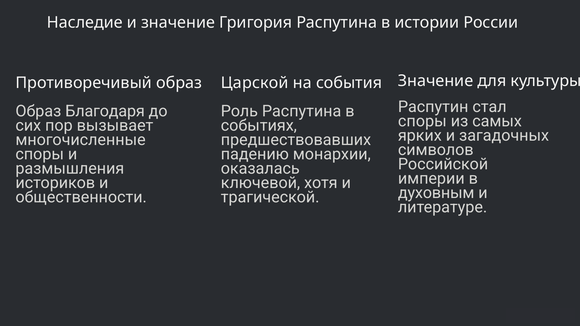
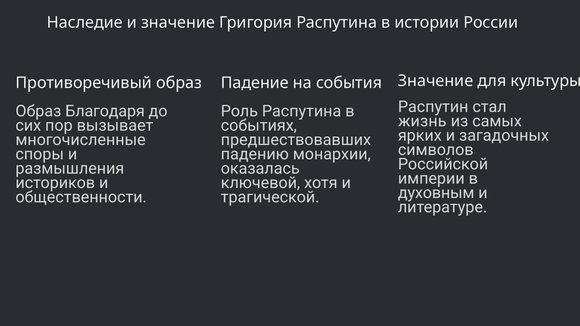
Царской: Царской -> Падение (255, 83)
споры: споры -> жизнь (422, 121)
